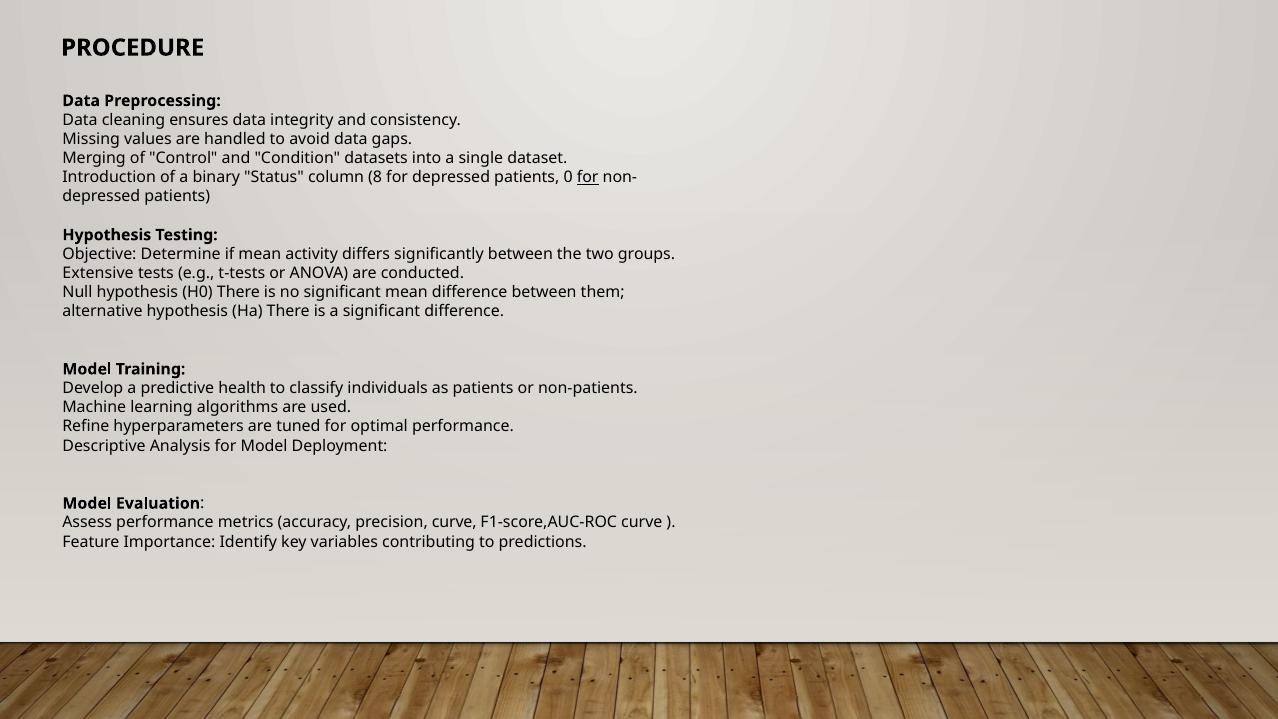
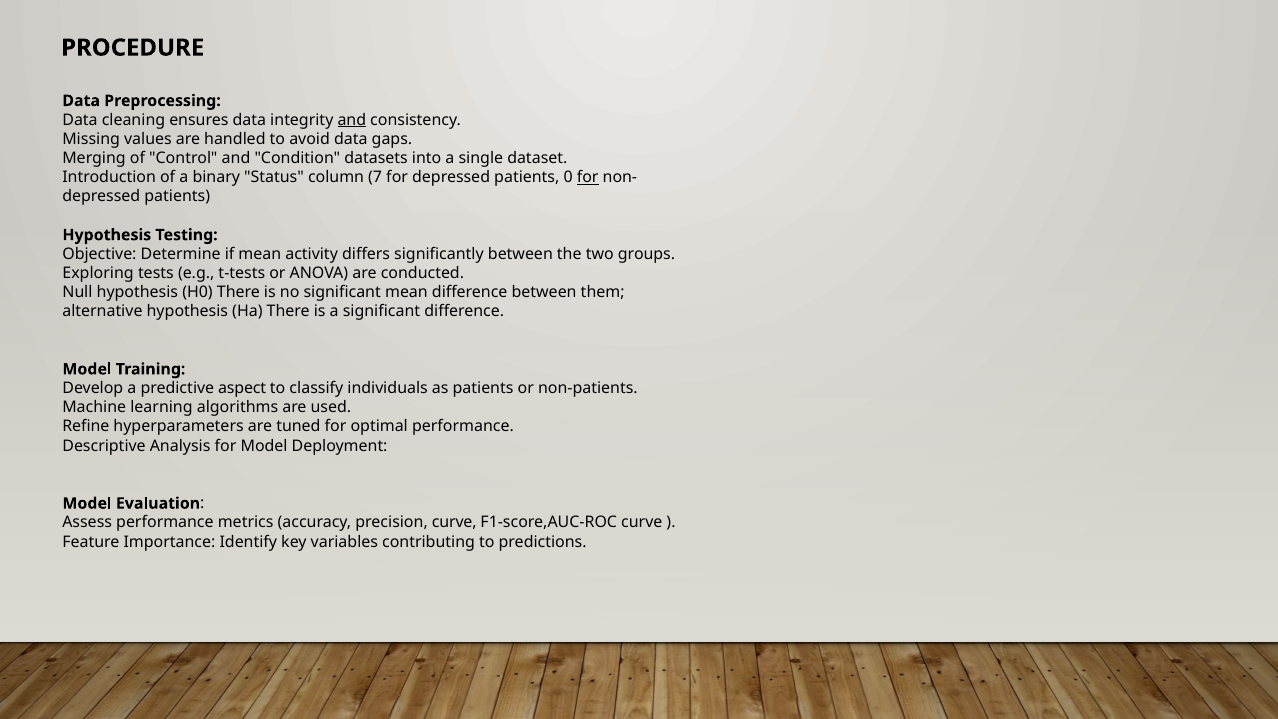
and underline: none -> present (352, 120)
8: 8 -> 7 (375, 177)
Extensive: Extensive -> Exploring (98, 273)
health: health -> aspect (242, 388)
